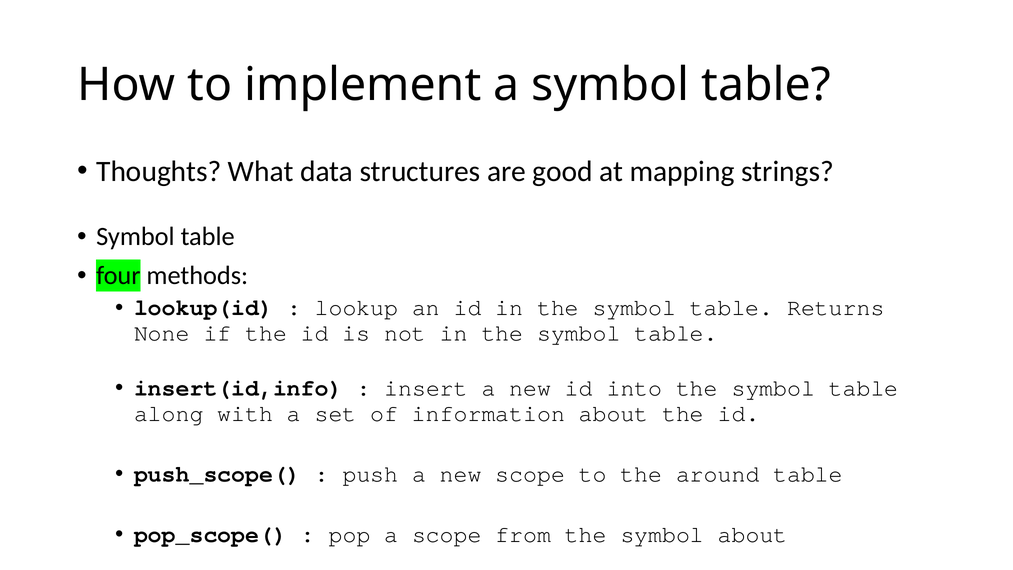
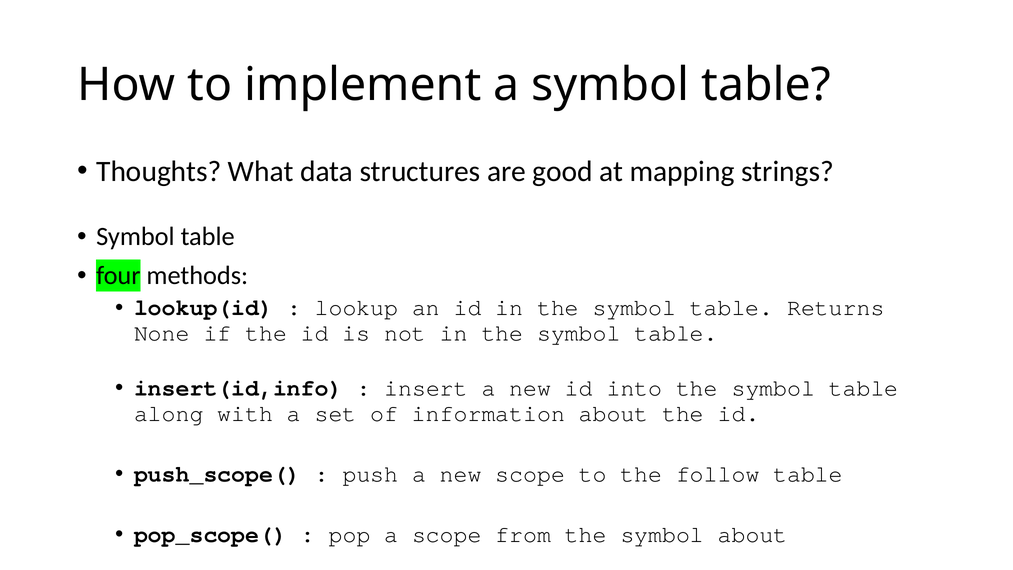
around: around -> follow (718, 474)
